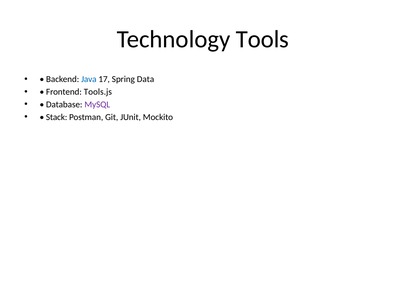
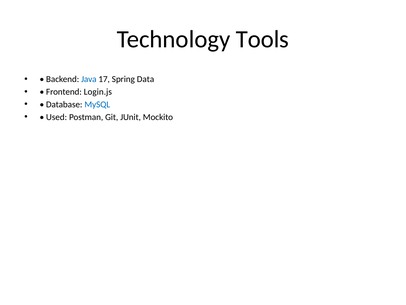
Tools.js: Tools.js -> Login.js (98, 92)
MySQL colour: purple -> blue (97, 104)
Stack: Stack -> Used (57, 117)
